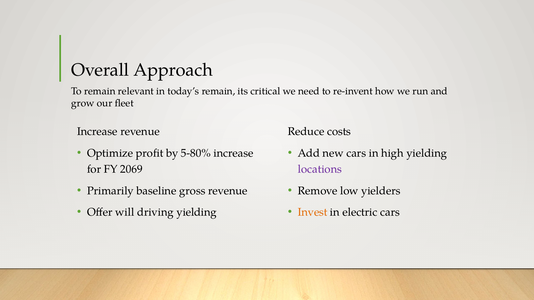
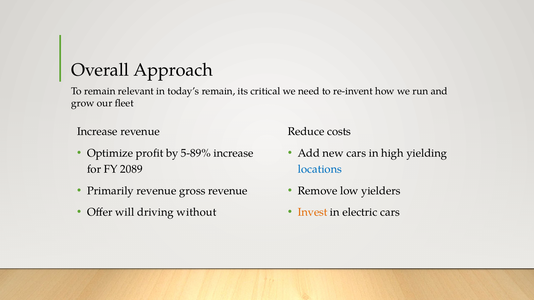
5-80%: 5-80% -> 5-89% (196, 153)
2069: 2069 -> 2089 (131, 169)
locations colour: purple -> blue (320, 169)
Primarily baseline: baseline -> revenue (156, 191)
driving yielding: yielding -> without (196, 213)
